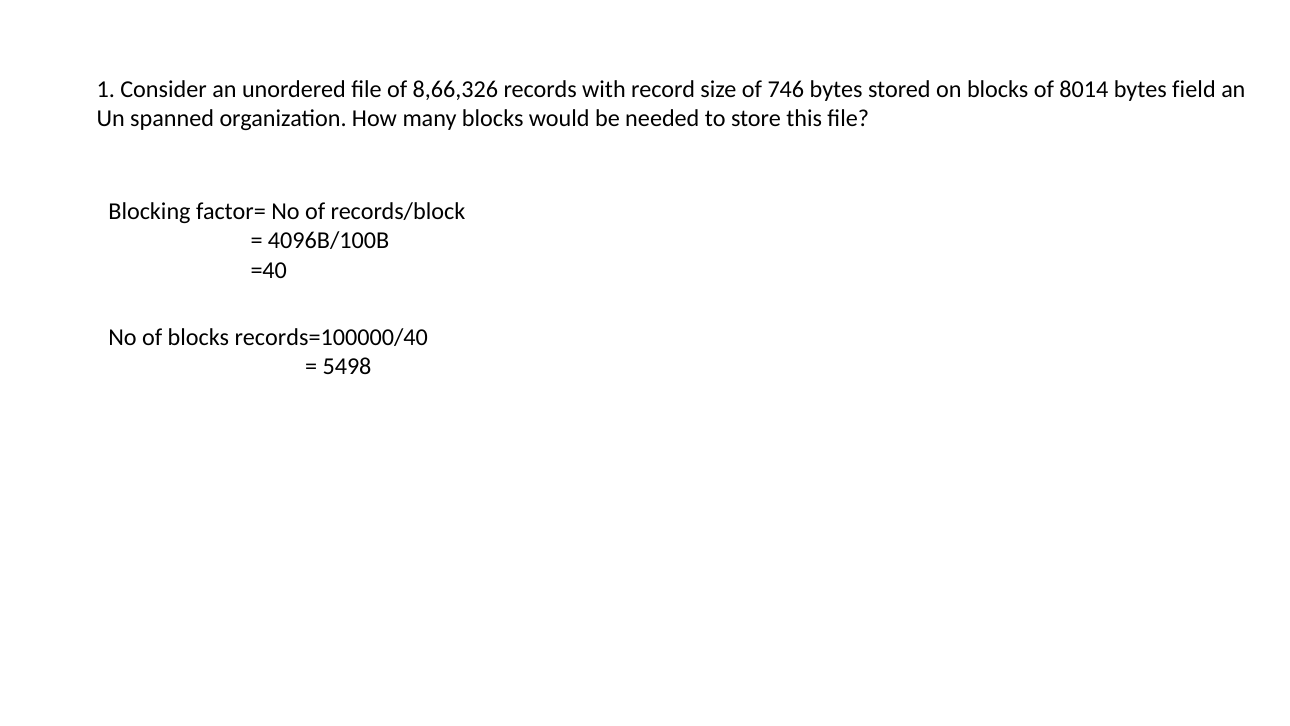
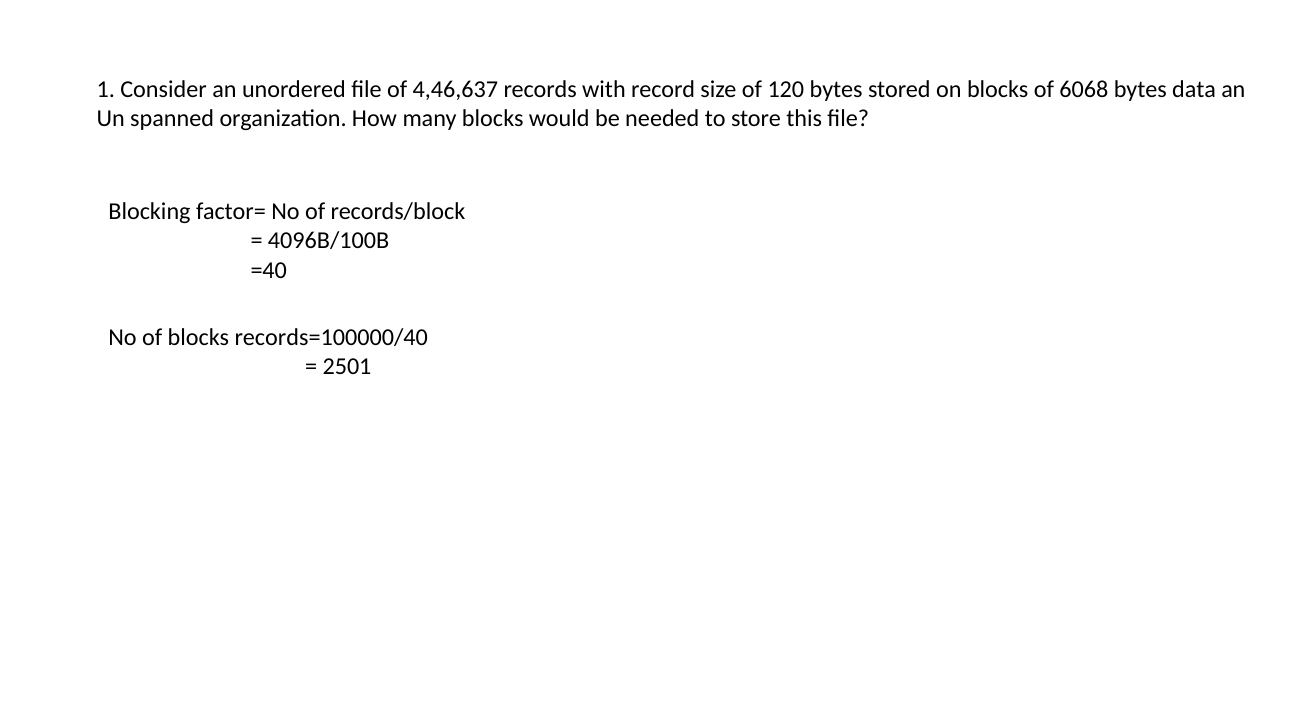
8,66,326: 8,66,326 -> 4,46,637 (455, 89)
746: 746 -> 120 (786, 89)
8014: 8014 -> 6068 (1084, 89)
field: field -> data (1194, 89)
5498: 5498 -> 2501 (347, 366)
